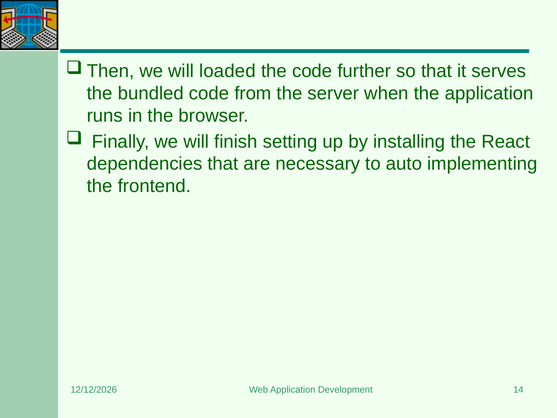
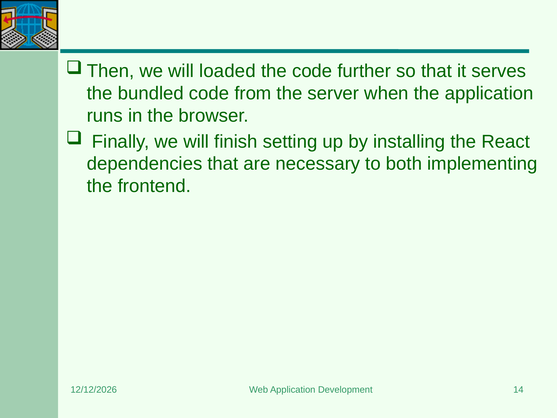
auto: auto -> both (404, 164)
